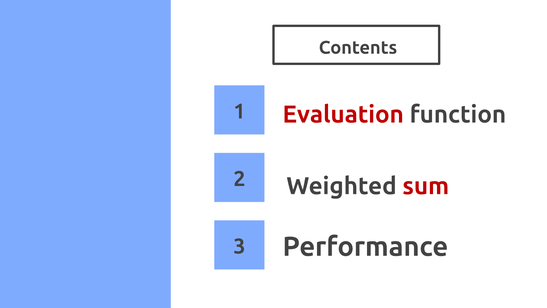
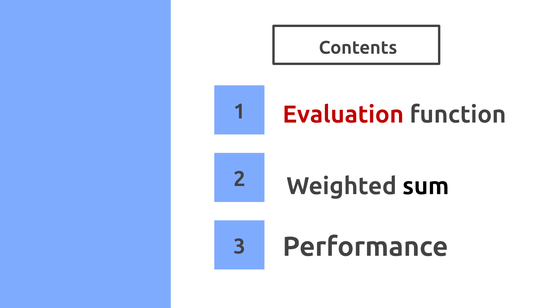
sum colour: red -> black (426, 186)
